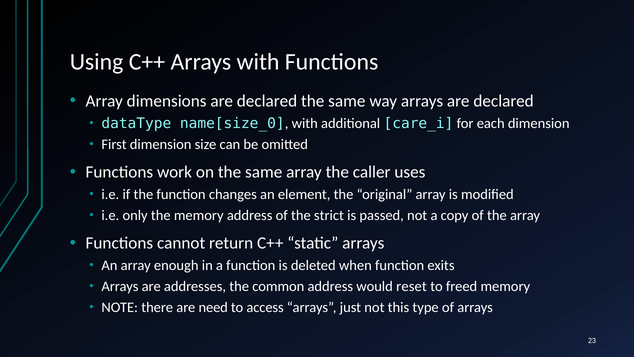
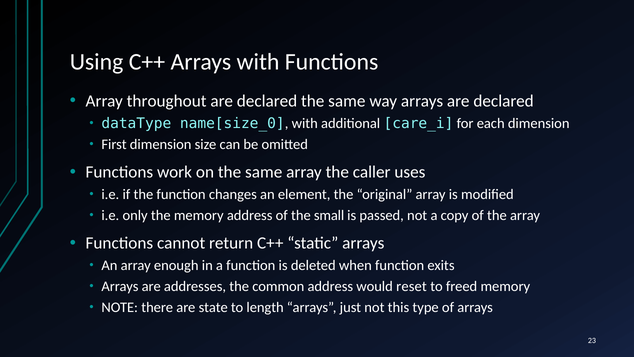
dimensions: dimensions -> throughout (167, 101)
strict: strict -> small (329, 215)
need: need -> state (213, 307)
access: access -> length (265, 307)
